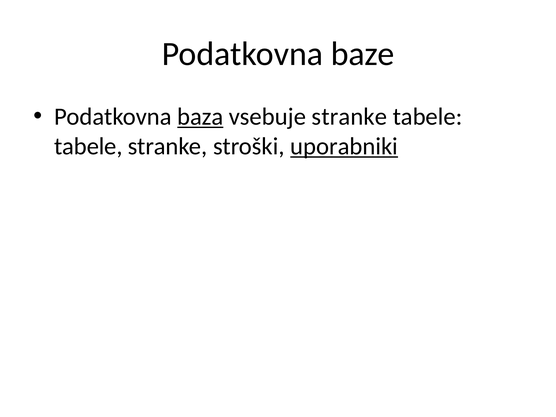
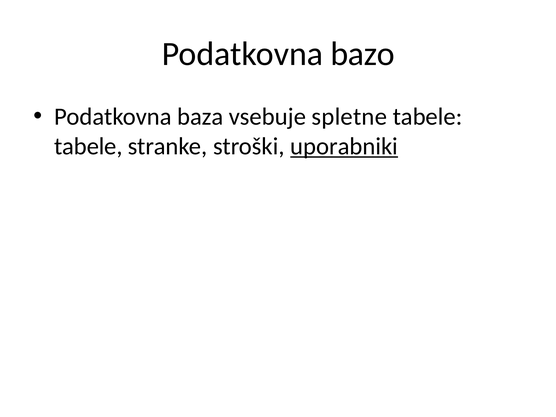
baze: baze -> bazo (363, 54)
baza underline: present -> none (200, 117)
vsebuje stranke: stranke -> spletne (349, 117)
